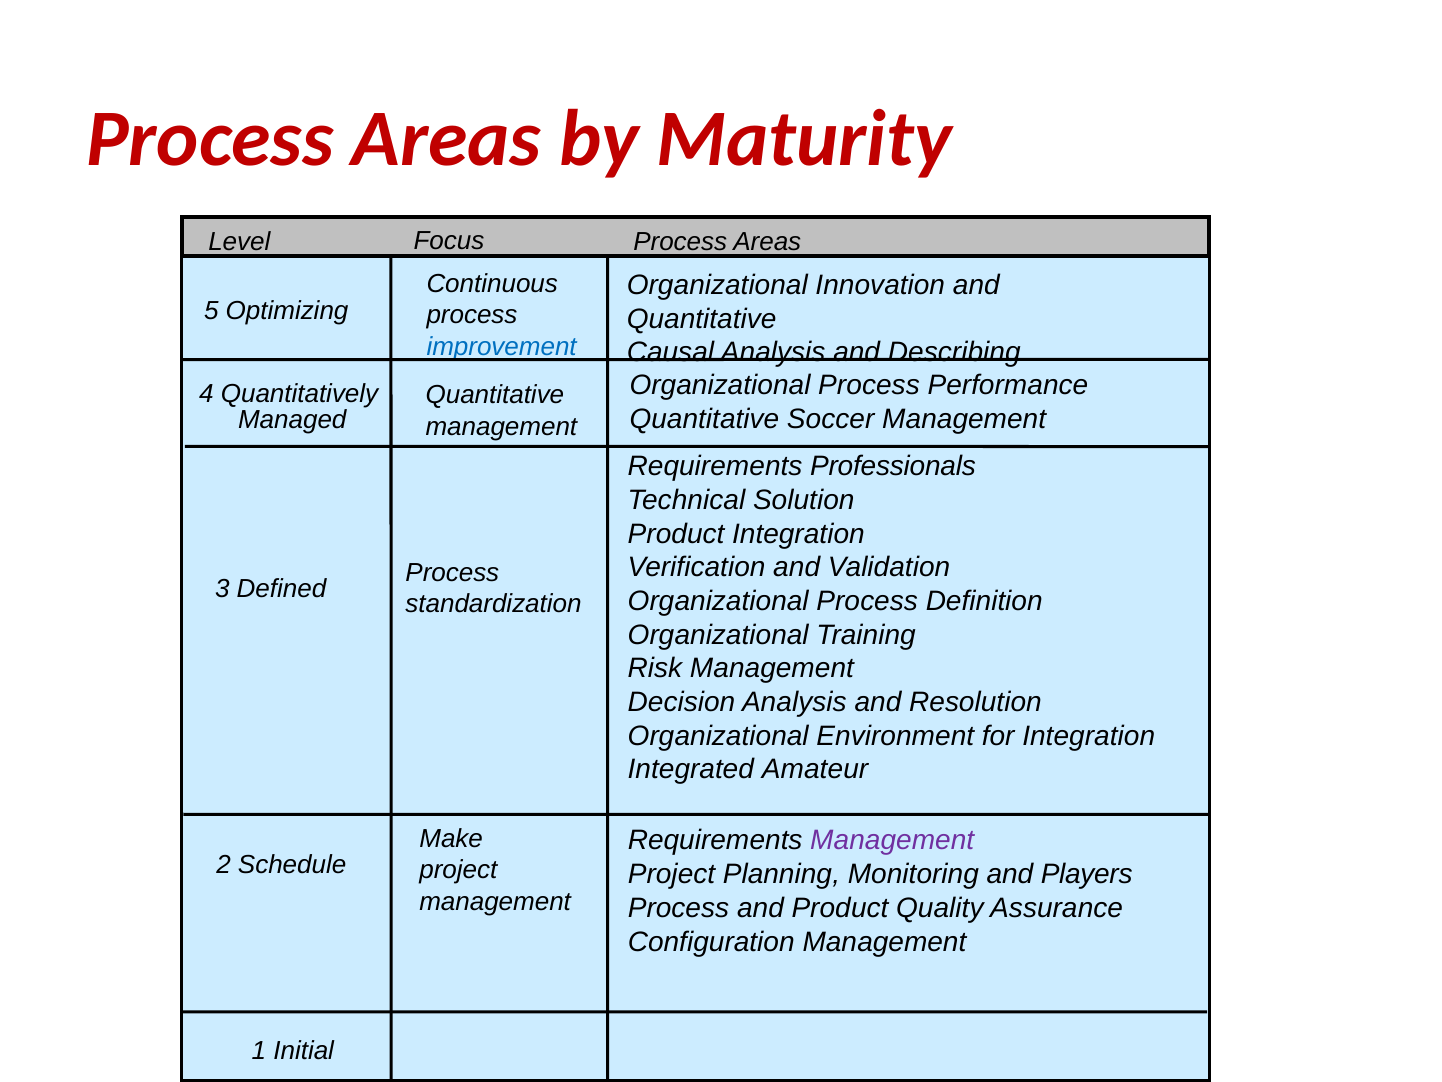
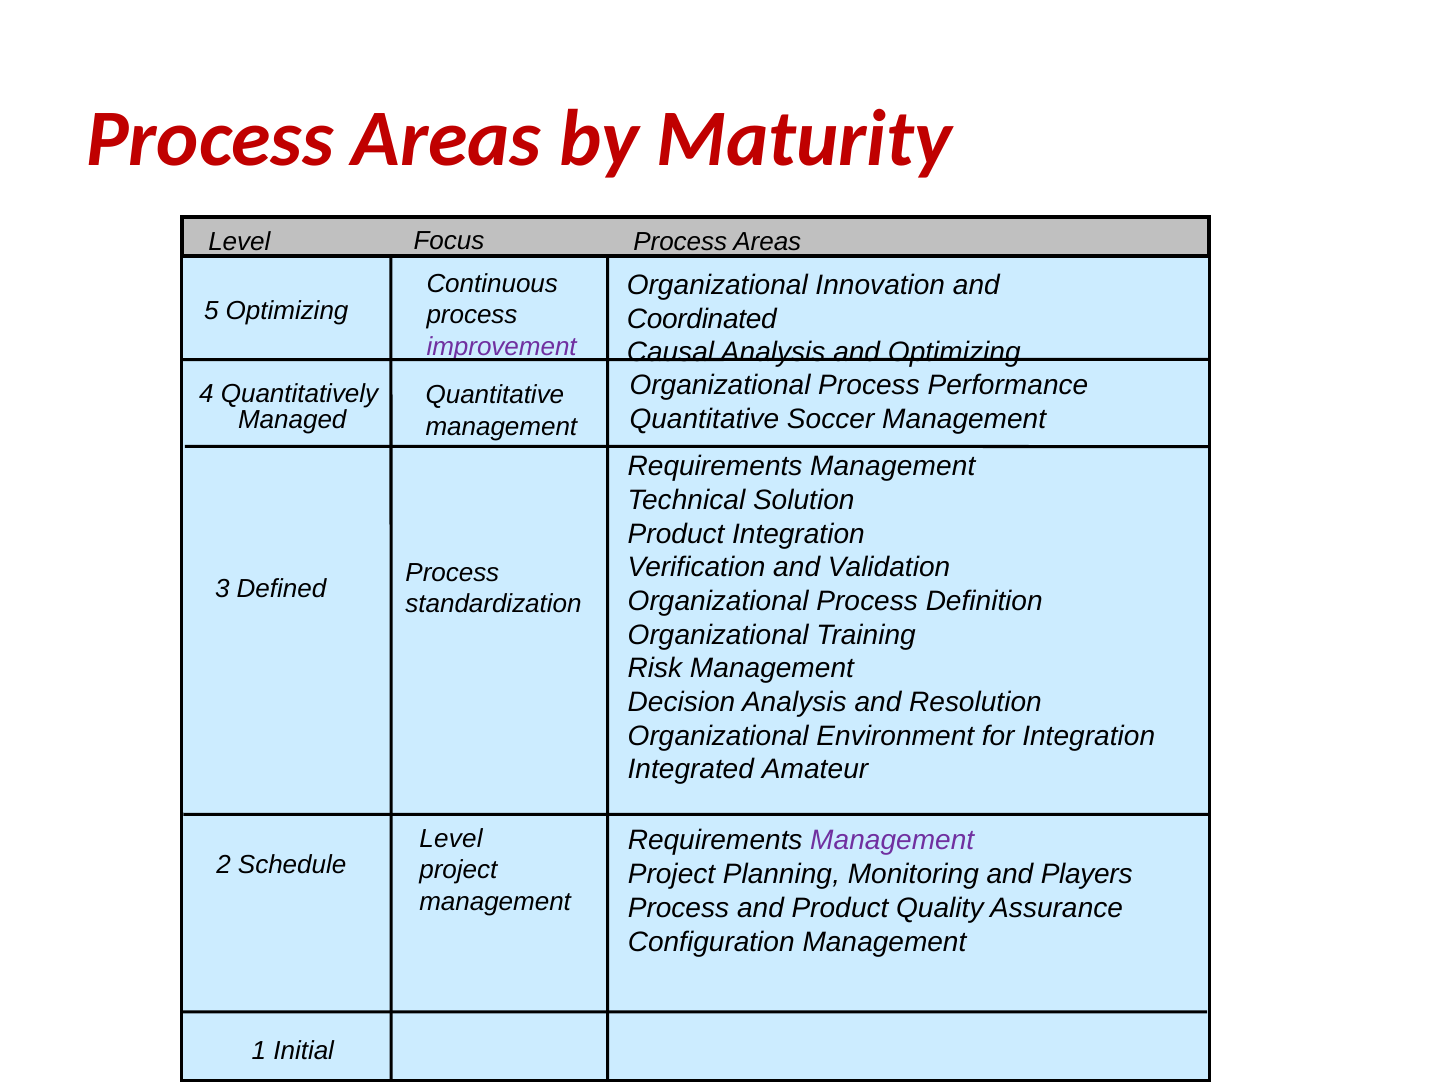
Quantitative: Quantitative -> Coordinated (702, 319)
improvement colour: blue -> purple (502, 346)
and Describing: Describing -> Optimizing (954, 352)
Professionals: Professionals -> Management (893, 466)
Make: Make -> Level (451, 839)
